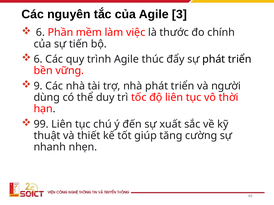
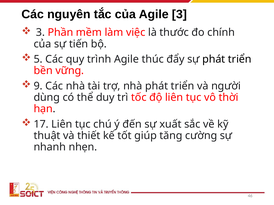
6: 6 -> 3 (40, 33)
6: 6 -> 5 (38, 59)
99: 99 -> 17 (41, 124)
